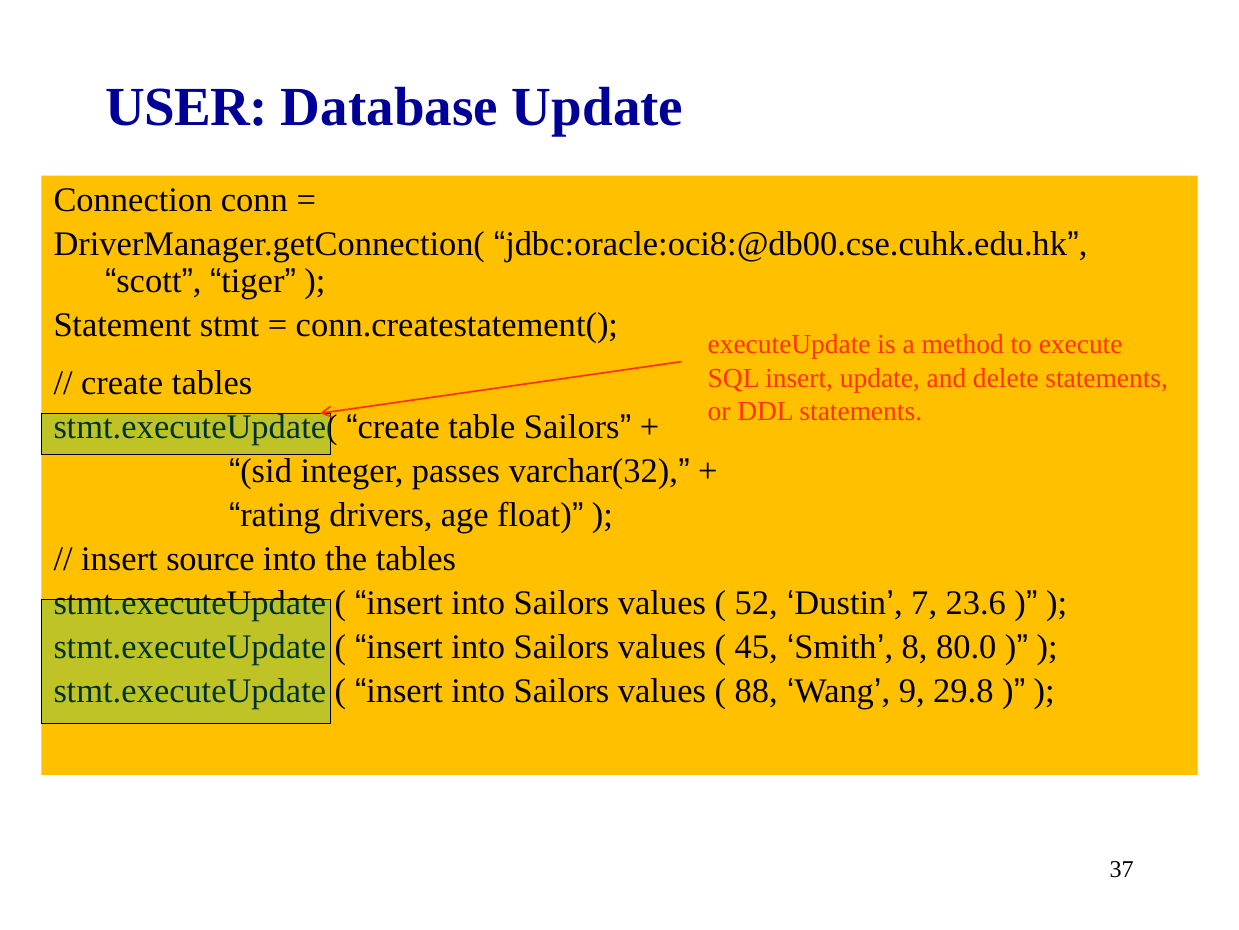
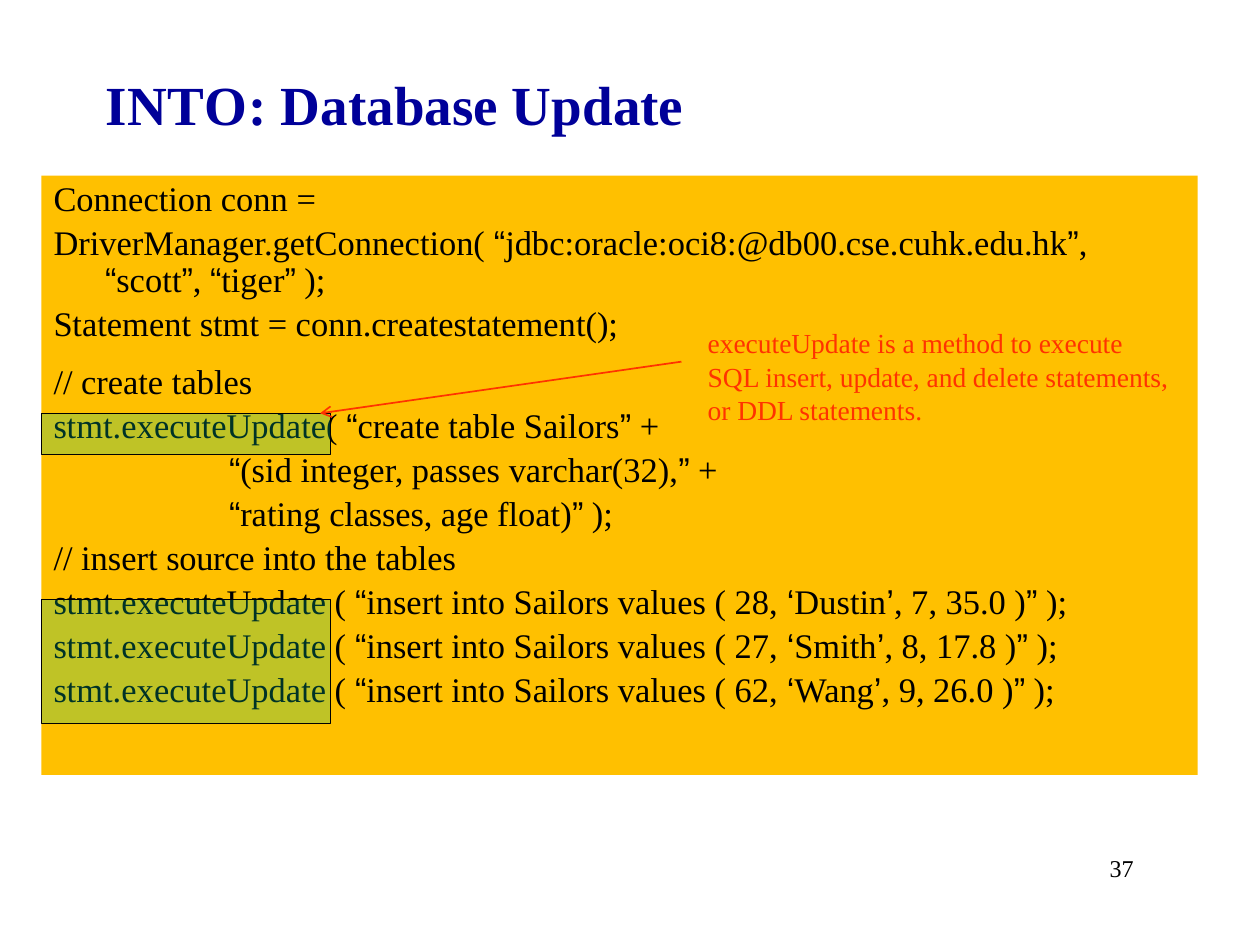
USER: USER -> INTO (186, 107)
drivers: drivers -> classes (381, 515)
52: 52 -> 28 (756, 603)
23.6: 23.6 -> 35.0 (976, 603)
45: 45 -> 27 (756, 647)
80.0: 80.0 -> 17.8 (966, 647)
88: 88 -> 62 (756, 691)
29.8: 29.8 -> 26.0 (963, 691)
